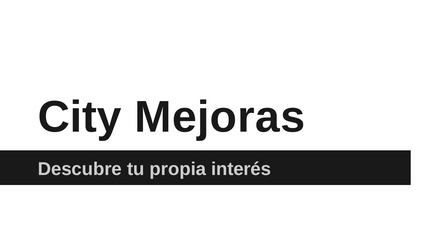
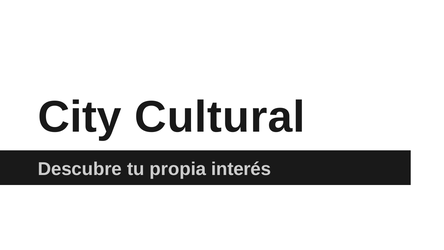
Mejoras: Mejoras -> Cultural (220, 117)
